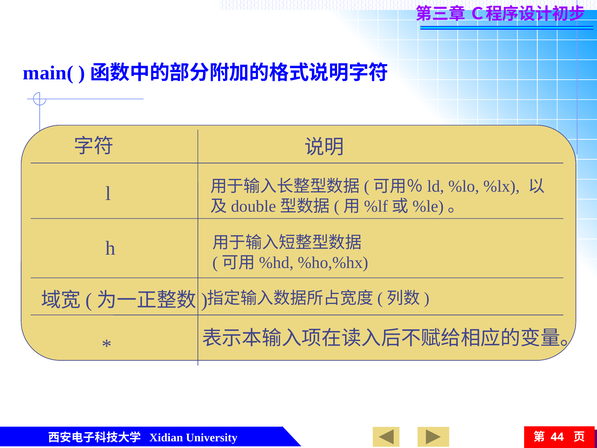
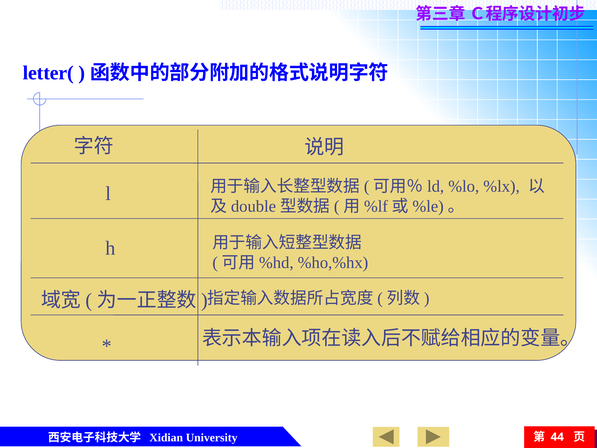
main(: main( -> letter( (48, 73)
